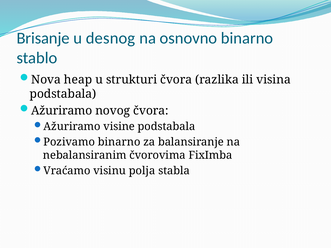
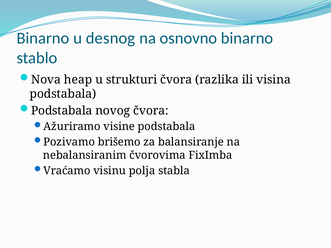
Brisanje: Brisanje -> Binarno (43, 38)
Ažuriramo: Ažuriramo -> Podstabala (62, 111)
Pozivamo binarno: binarno -> brišemo (119, 142)
